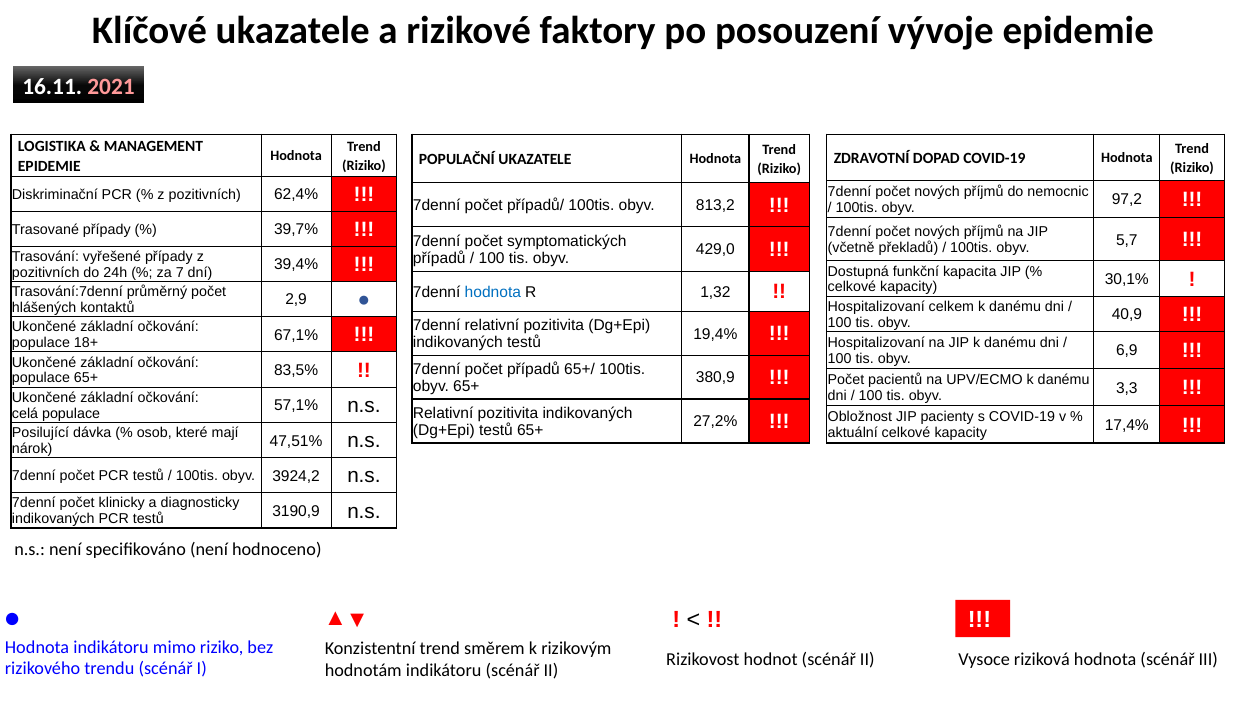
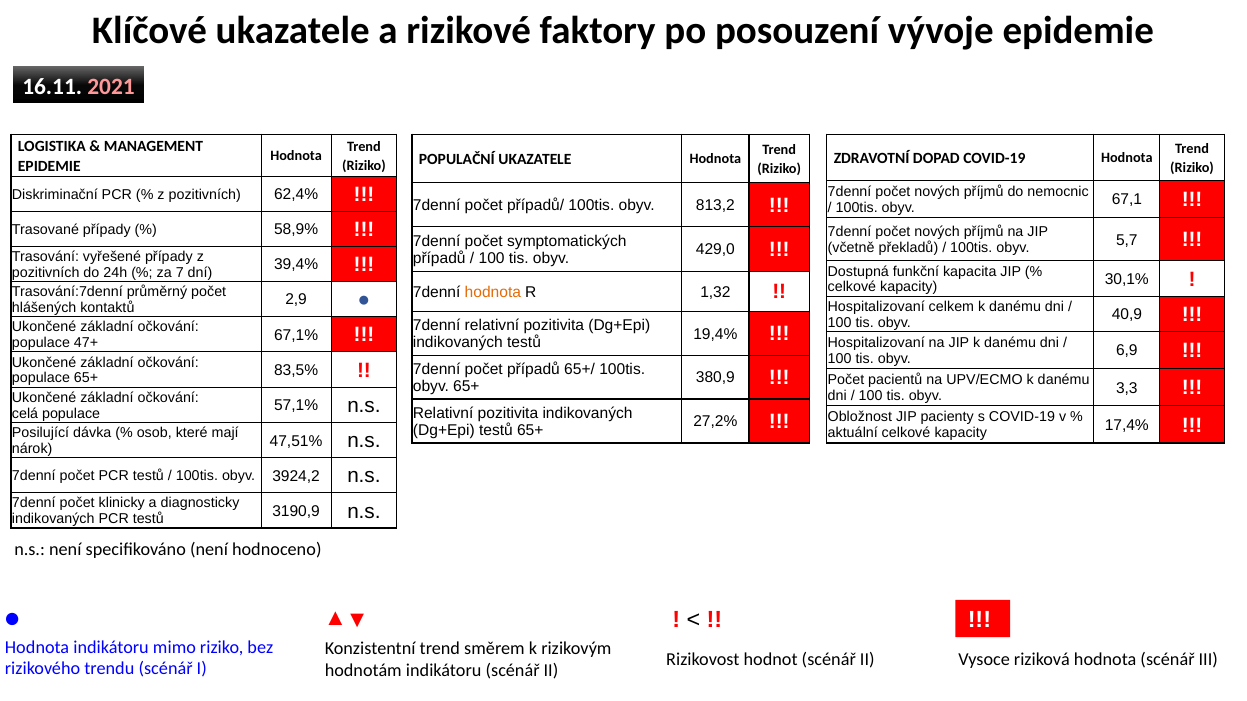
97,2: 97,2 -> 67,1 (1127, 200)
39,7%: 39,7% -> 58,9% (296, 230)
hodnota colour: blue -> orange (493, 292)
18+: 18+ -> 47+ (86, 343)
